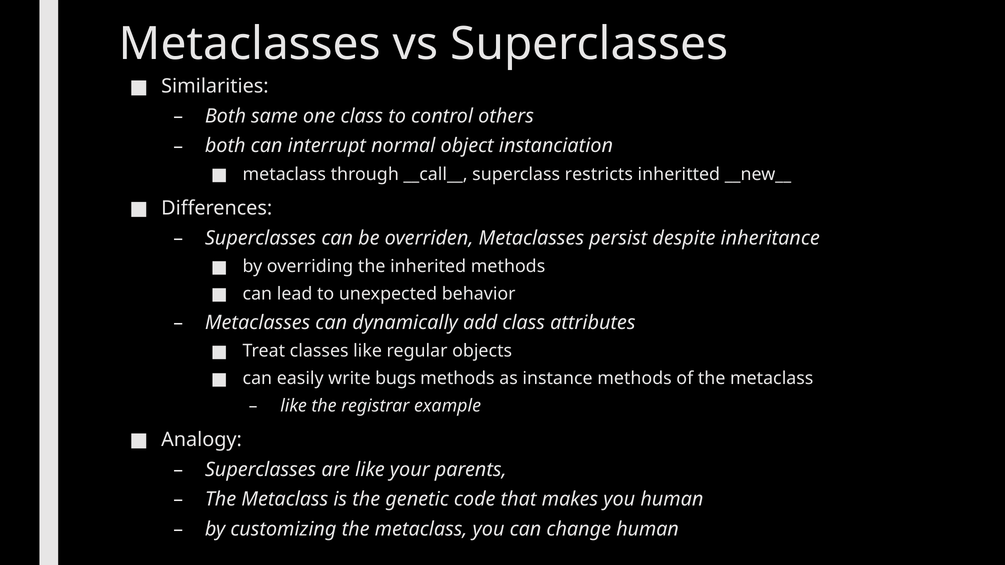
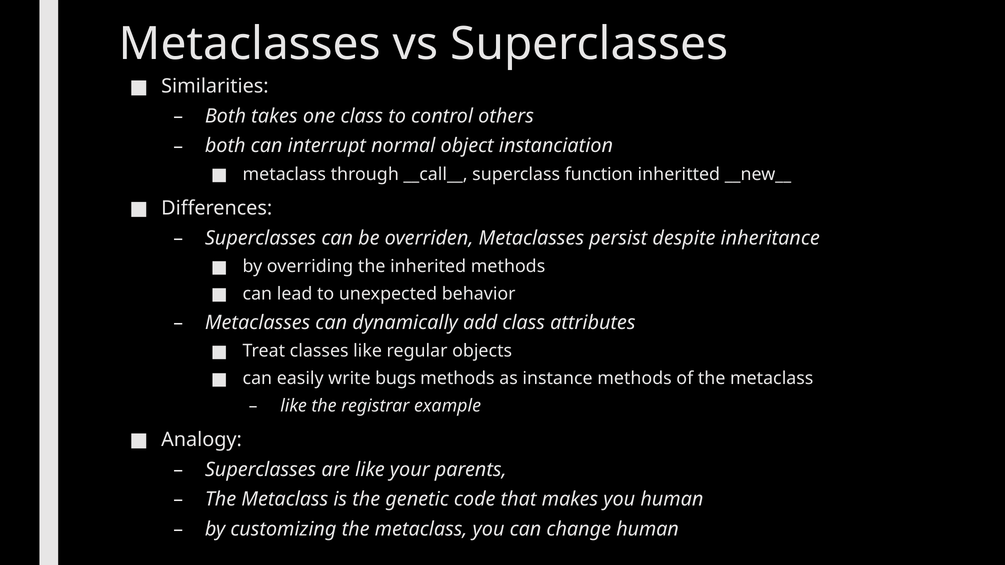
same: same -> takes (274, 116)
restricts: restricts -> function (599, 174)
